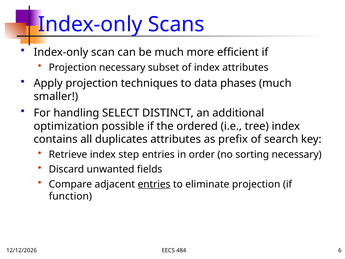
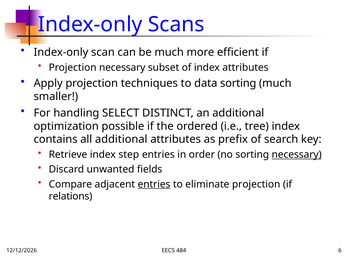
data phases: phases -> sorting (238, 83)
all duplicates: duplicates -> additional (121, 139)
necessary underline: none -> present (297, 154)
function: function -> relations (70, 196)
